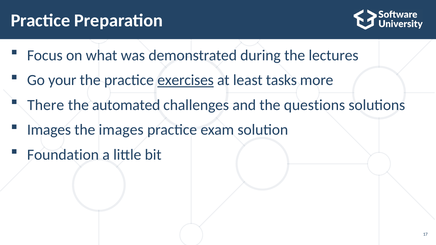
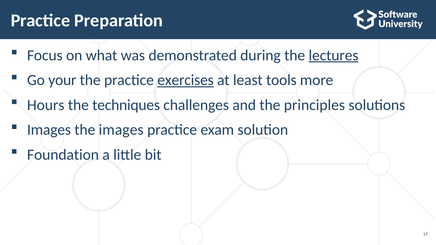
lectures underline: none -> present (334, 55)
tasks: tasks -> tools (281, 80)
There: There -> Hours (46, 105)
automated: automated -> techniques (126, 105)
questions: questions -> principles (314, 105)
